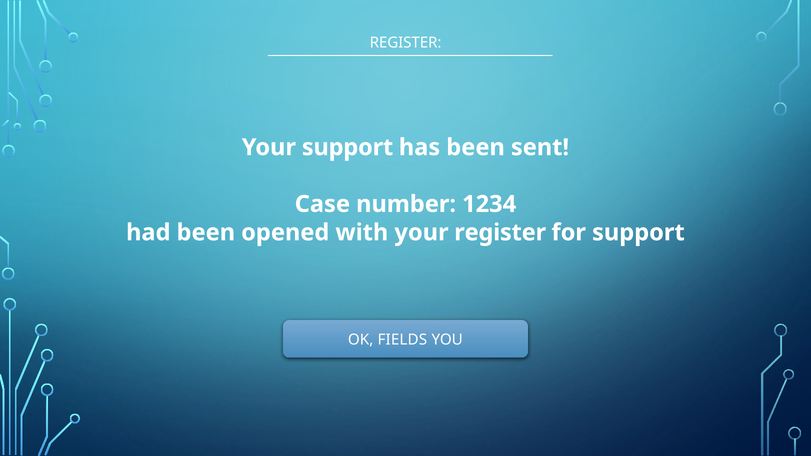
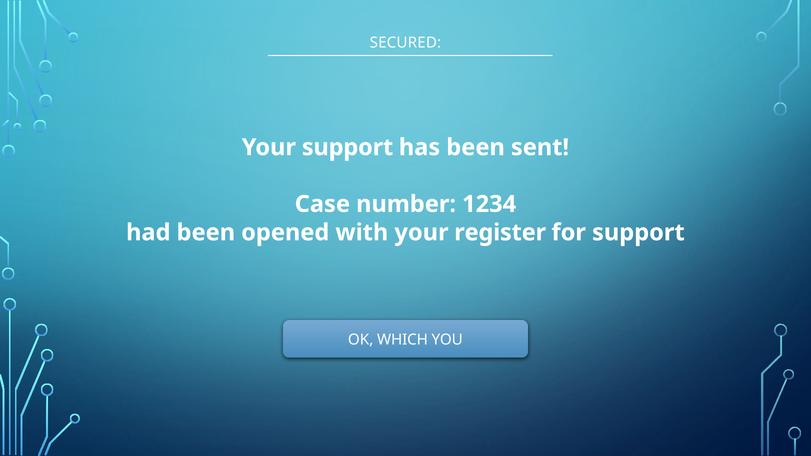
REGISTER: REGISTER -> SECURED (405, 43)
FIELDS: FIELDS -> WHICH (403, 340)
